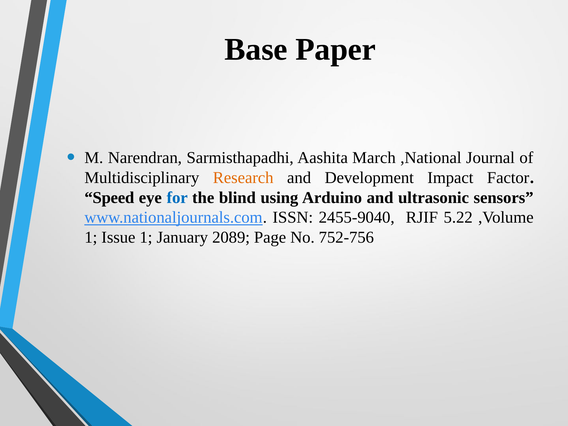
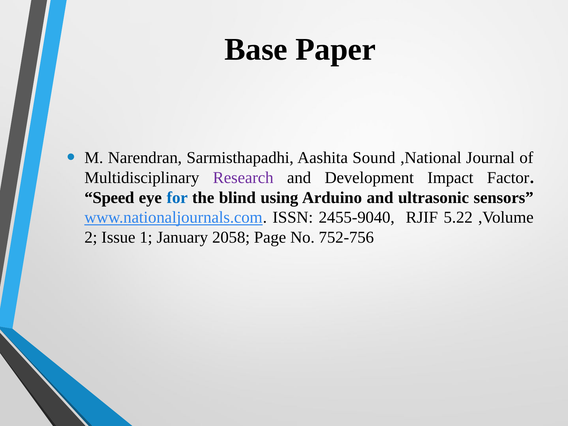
March: March -> Sound (374, 158)
Research colour: orange -> purple (243, 178)
1: 1 -> 2 (91, 237)
2089: 2089 -> 2058 (231, 237)
